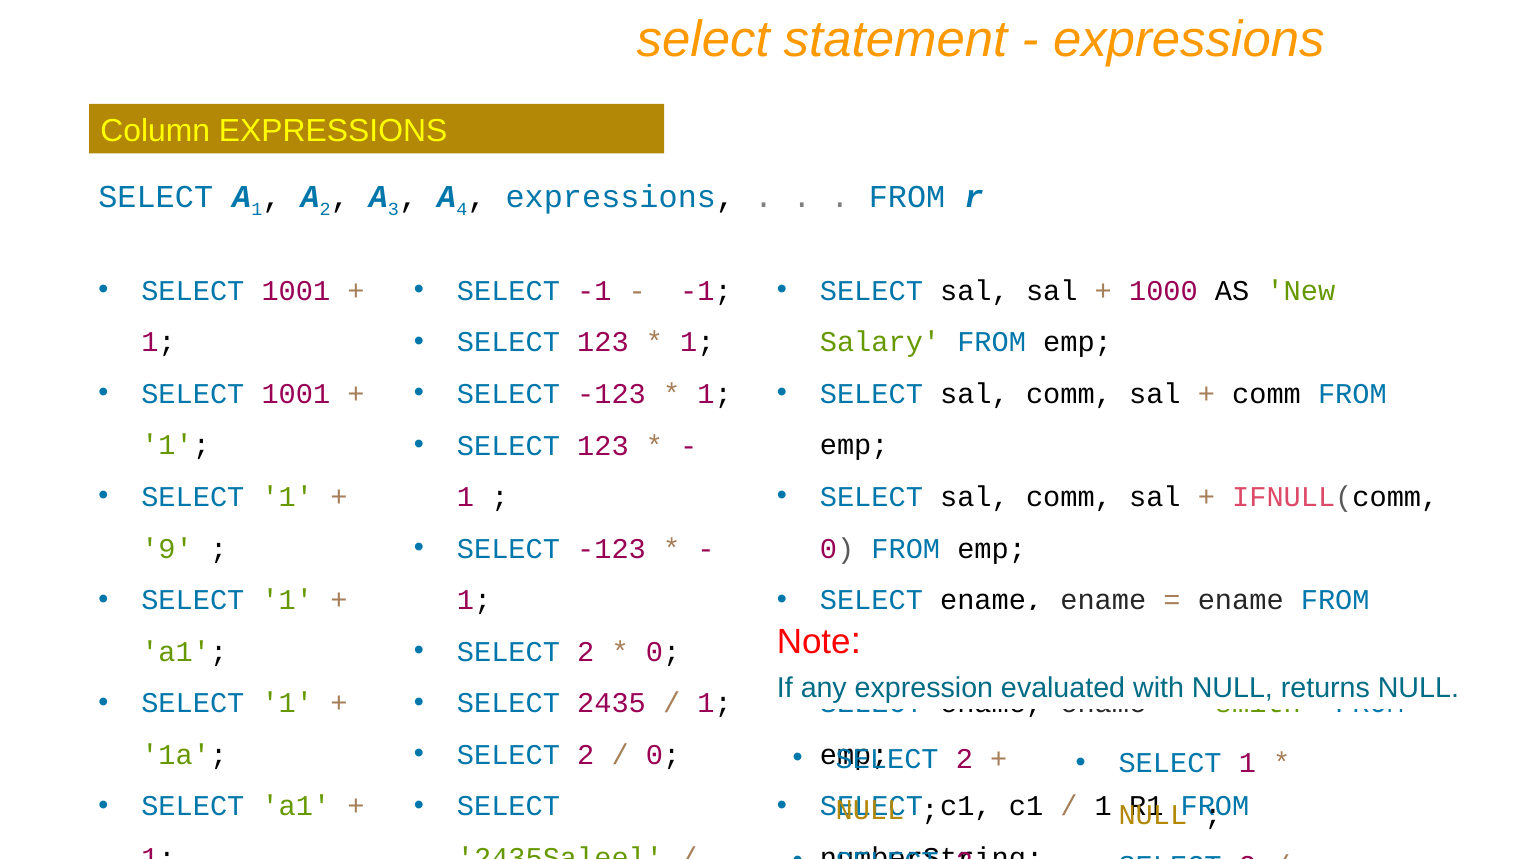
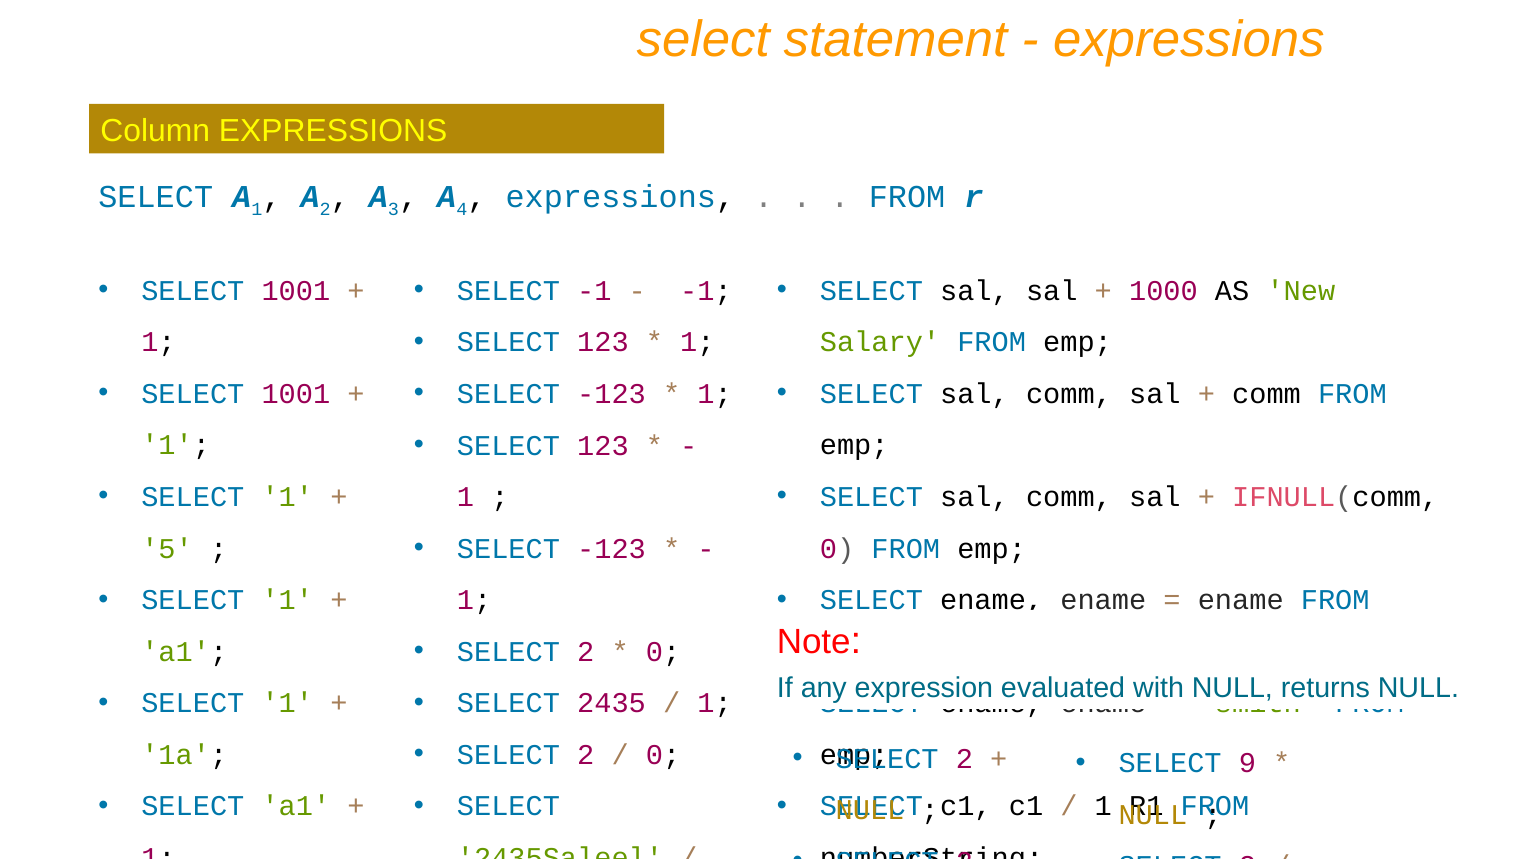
9: 9 -> 5 (167, 549)
1: 1 -> 9 (1247, 763)
